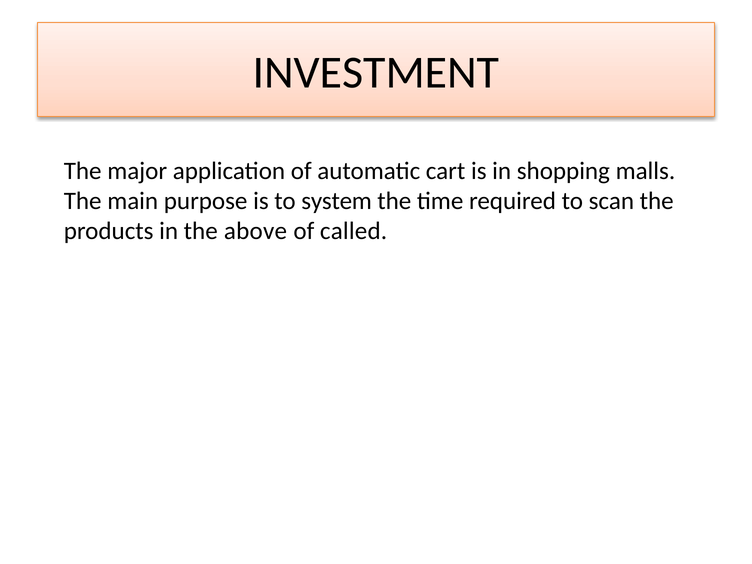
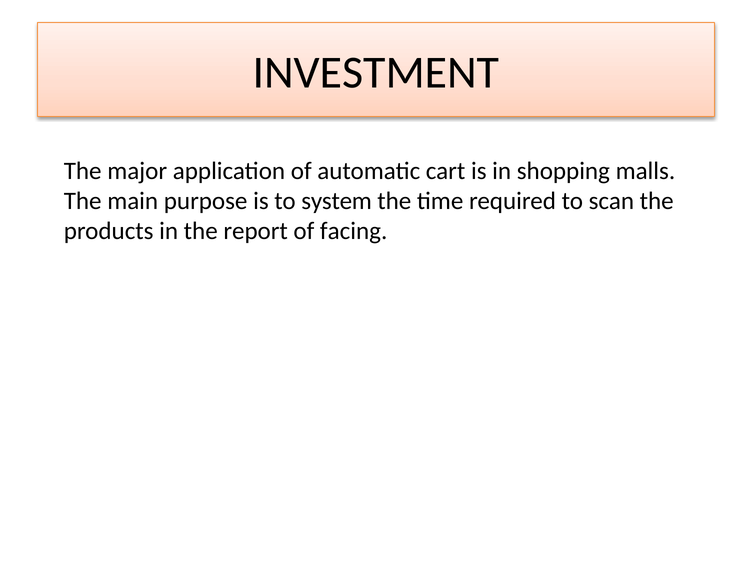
above: above -> report (256, 231)
called: called -> facing (354, 231)
